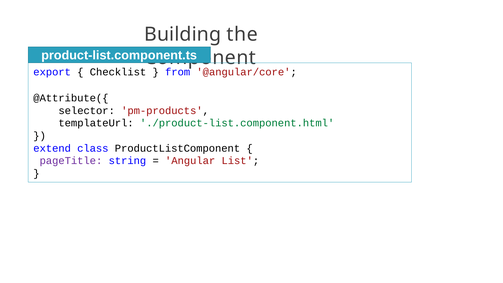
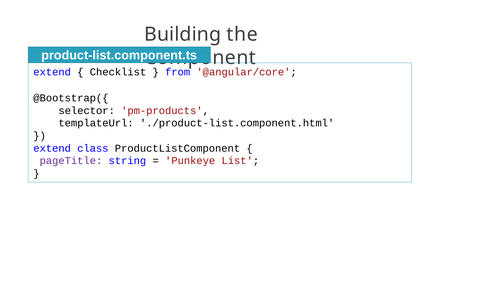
export: export -> extend (52, 72)
@Attribute({: @Attribute({ -> @Bootstrap({ (71, 98)
./product-list.component.html colour: green -> black (237, 123)
Angular: Angular -> Punkeye (190, 161)
